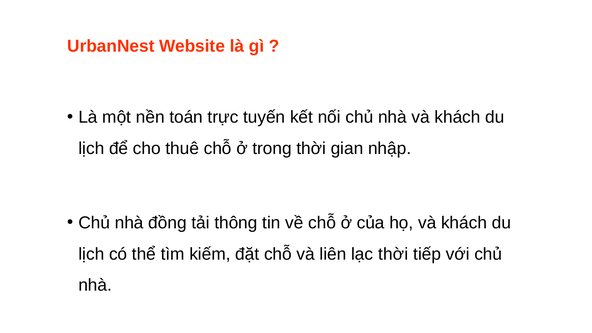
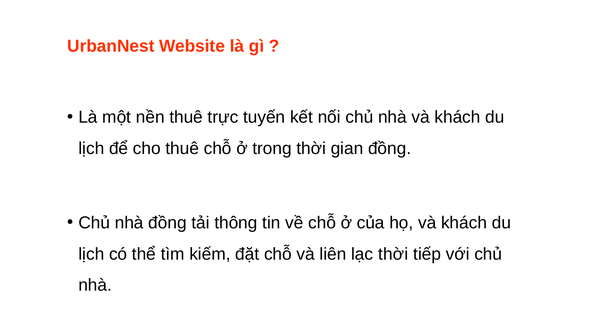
nền toán: toán -> thuê (186, 117)
gian nhập: nhập -> đồng (390, 148)
